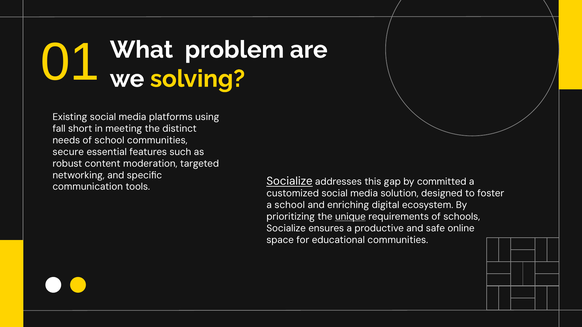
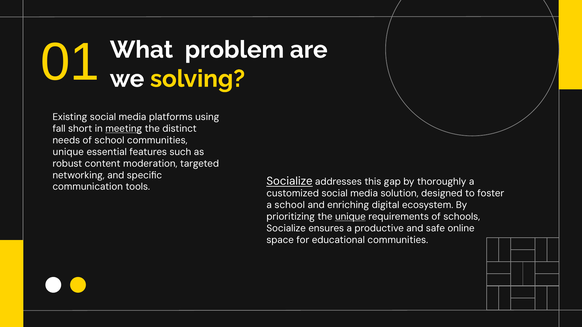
meeting underline: none -> present (124, 129)
secure: secure -> unique (68, 152)
committed: committed -> thoroughly (442, 182)
